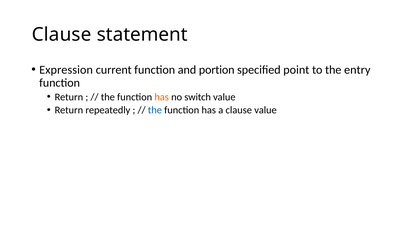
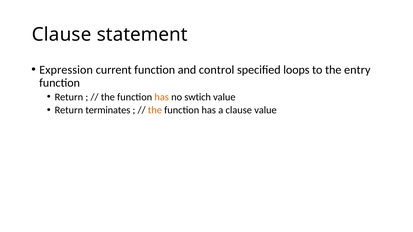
portion: portion -> control (217, 70)
point: point -> loops (296, 70)
switch: switch -> swtich (198, 97)
repeatedly: repeatedly -> terminates (108, 110)
the colour: blue -> orange (155, 110)
